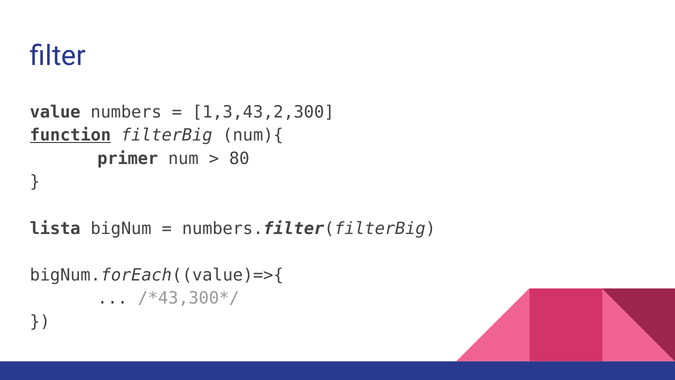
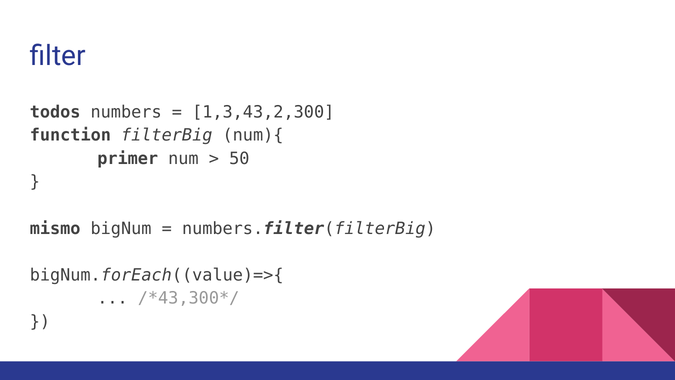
value: value -> todos (55, 112)
function underline: present -> none (70, 135)
80: 80 -> 50 (239, 158)
lista: lista -> mismo (55, 228)
